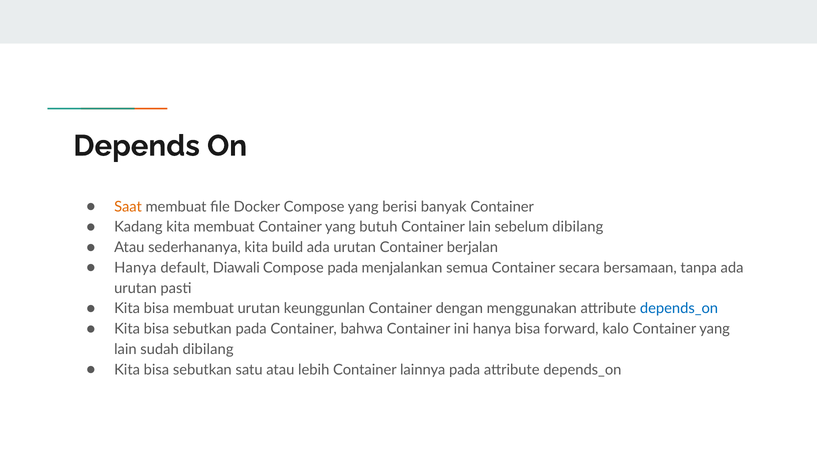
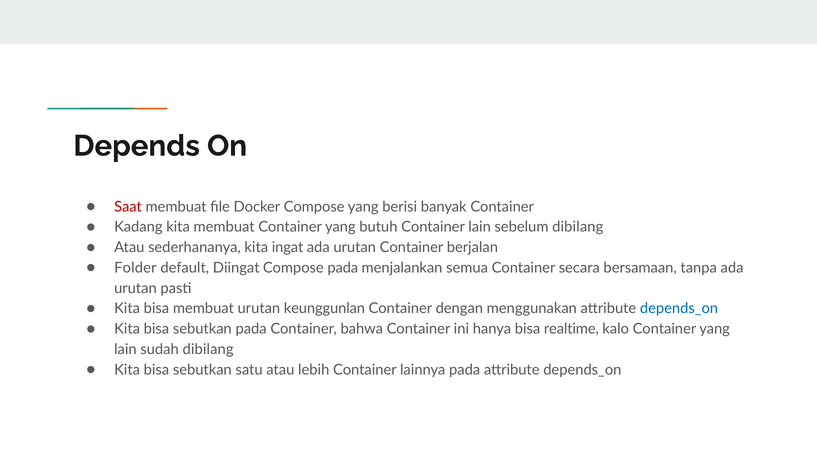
Saat colour: orange -> red (128, 206)
build: build -> ingat (288, 247)
Hanya: Hanya -> Folder (135, 268)
Diawali: Diawali -> Diingat (236, 268)
forward: forward -> realtime (571, 329)
